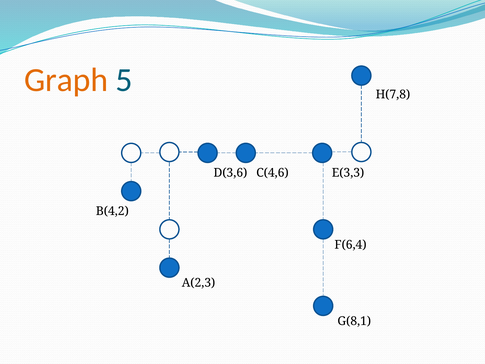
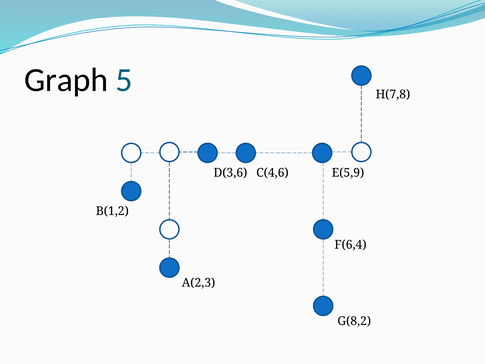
Graph colour: orange -> black (66, 80)
E(3,3: E(3,3 -> E(5,9 (348, 173)
B(4,2: B(4,2 -> B(1,2 (112, 211)
G(8,1: G(8,1 -> G(8,2 (354, 321)
